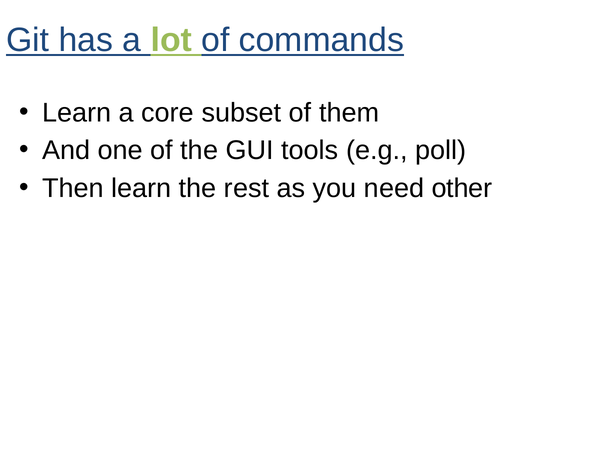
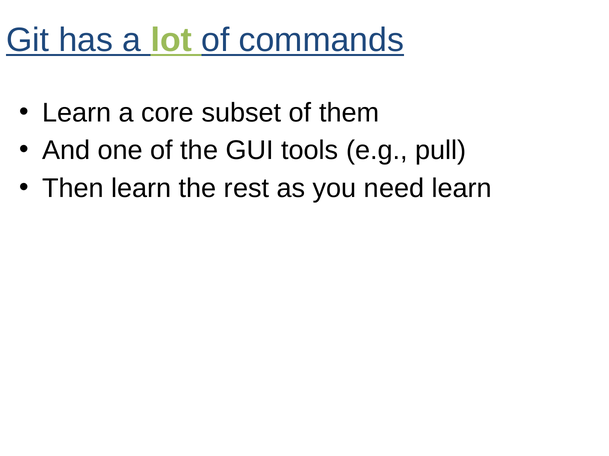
poll: poll -> pull (441, 151)
need other: other -> learn (462, 189)
